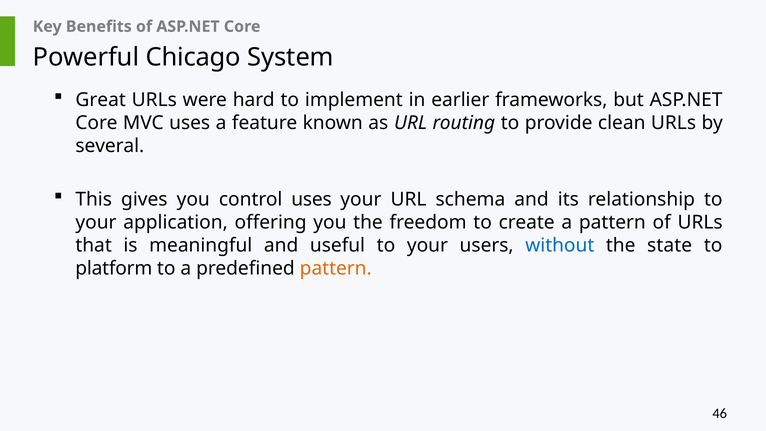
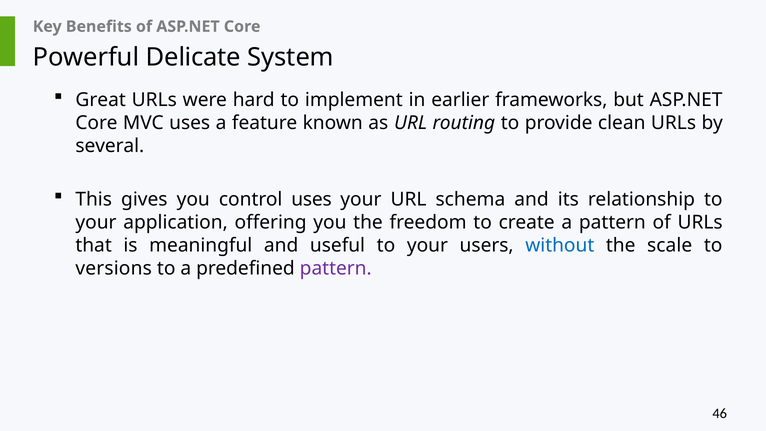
Chicago: Chicago -> Delicate (193, 57)
state: state -> scale (670, 245)
platform: platform -> versions (114, 268)
pattern colour: orange -> purple (336, 268)
